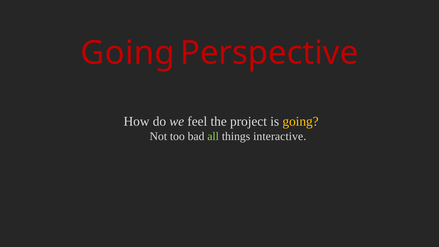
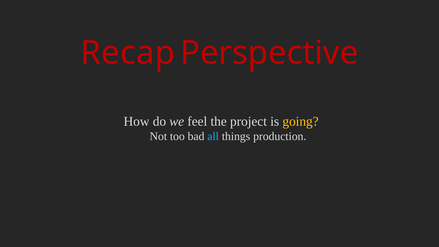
Going: Going -> Recap (128, 53)
all colour: light green -> light blue (213, 136)
interactive: interactive -> production (280, 136)
